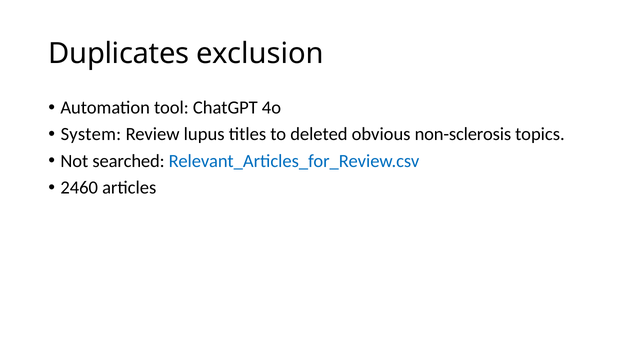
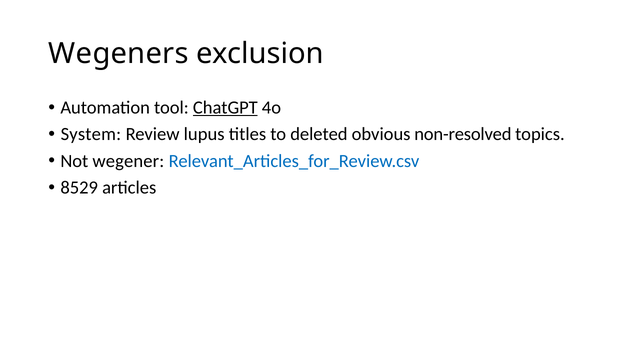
Duplicates: Duplicates -> Wegeners (119, 53)
ChatGPT underline: none -> present (225, 108)
non-sclerosis: non-sclerosis -> non-resolved (463, 134)
searched: searched -> wegener (128, 161)
2460: 2460 -> 8529 (79, 188)
